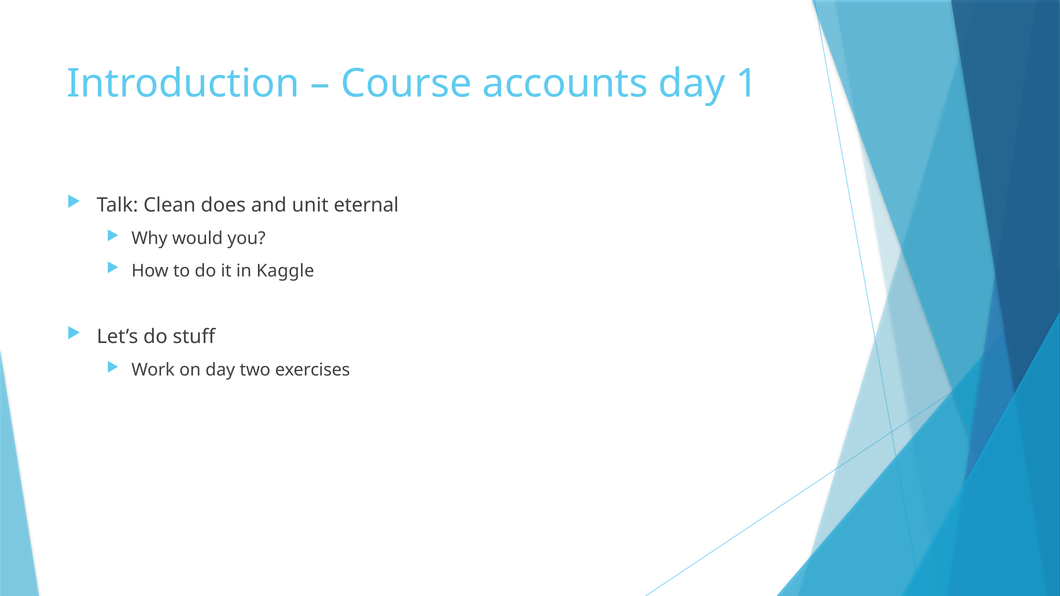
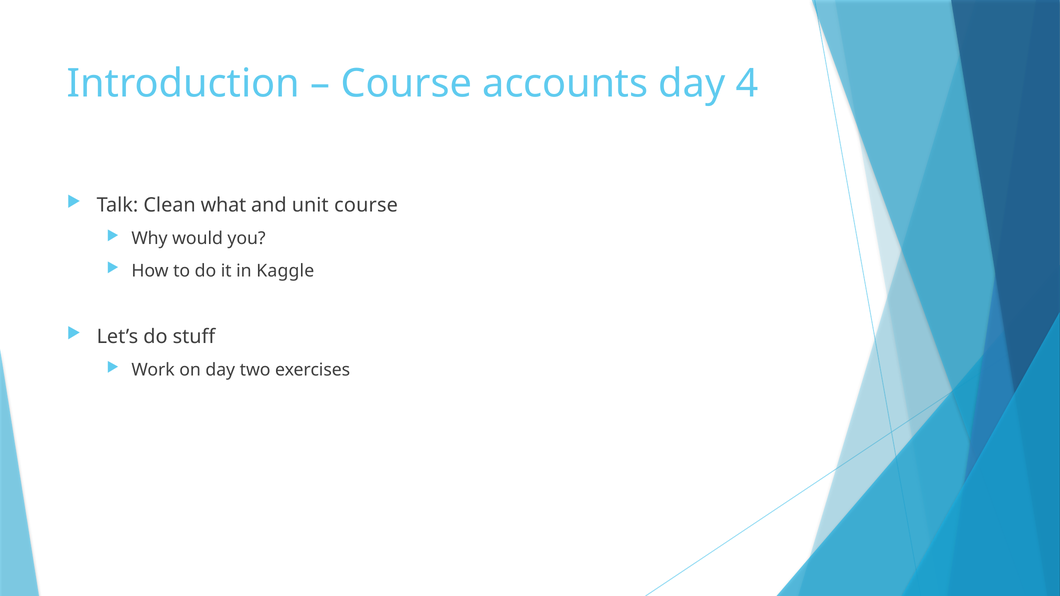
1: 1 -> 4 (747, 84)
does: does -> what (223, 205)
unit eternal: eternal -> course (366, 205)
